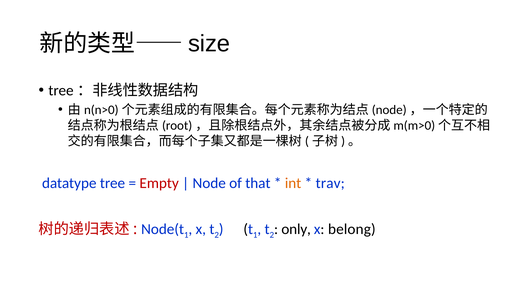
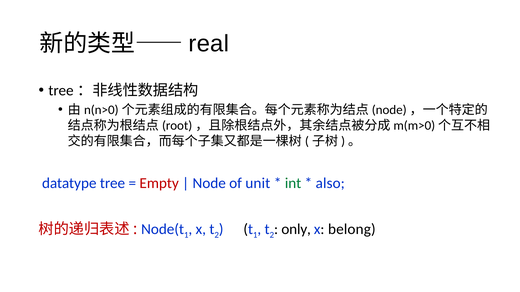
size: size -> real (209, 44)
that: that -> unit (258, 184)
int colour: orange -> green (293, 184)
trav: trav -> also (330, 184)
